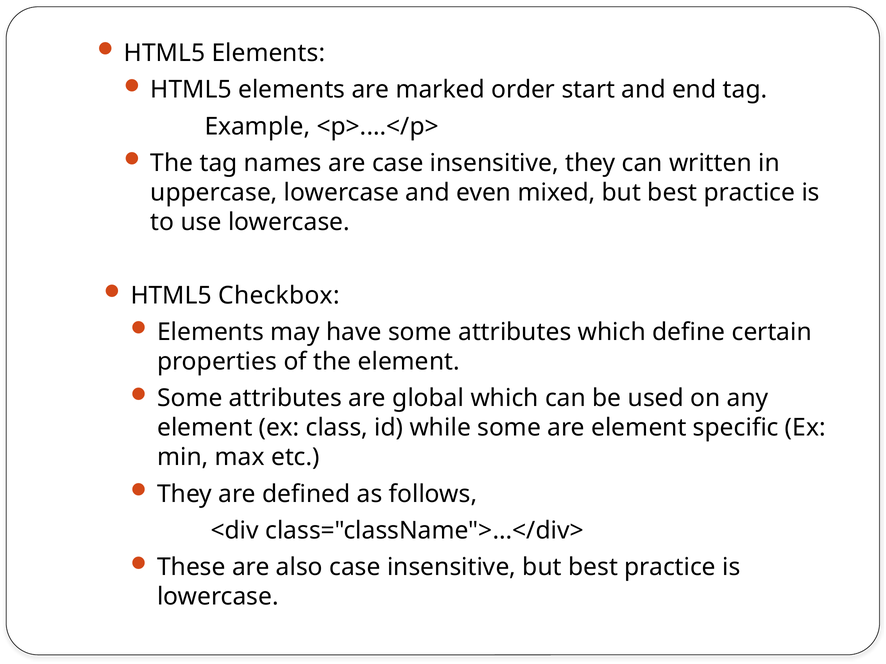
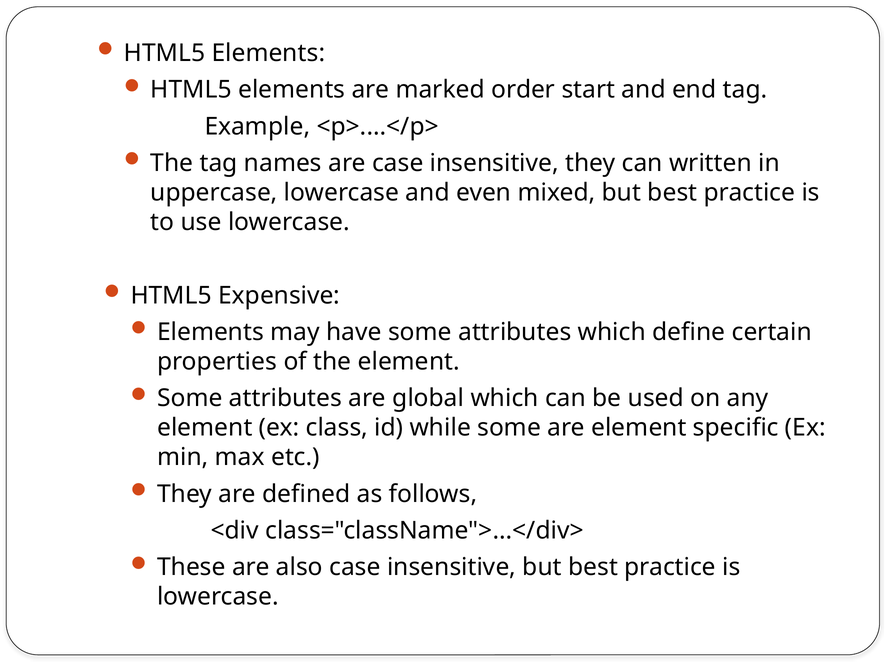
Checkbox: Checkbox -> Expensive (279, 296)
